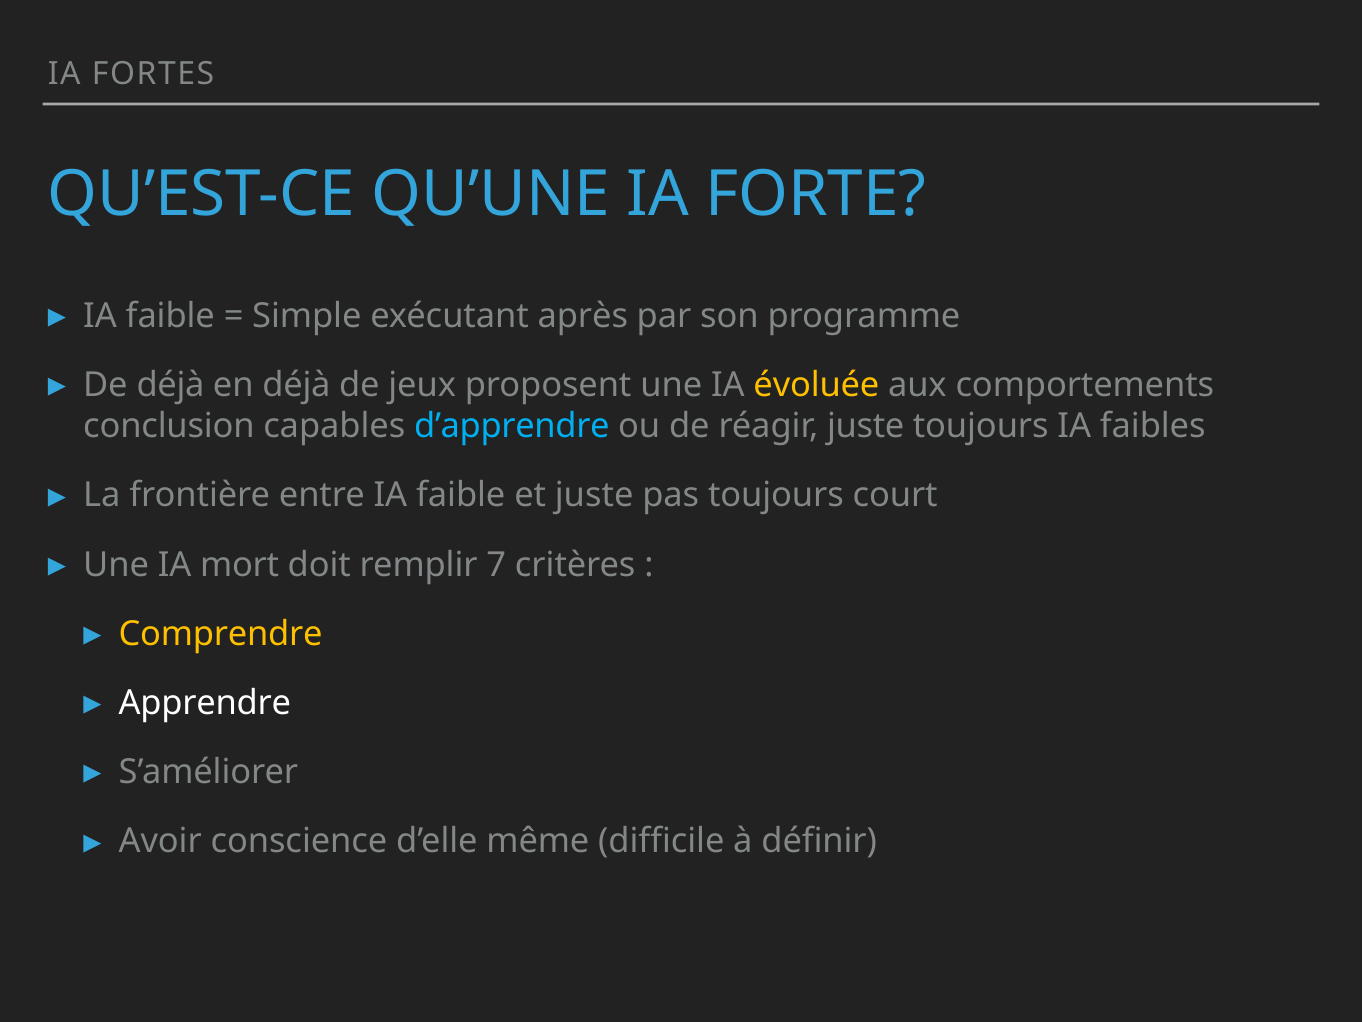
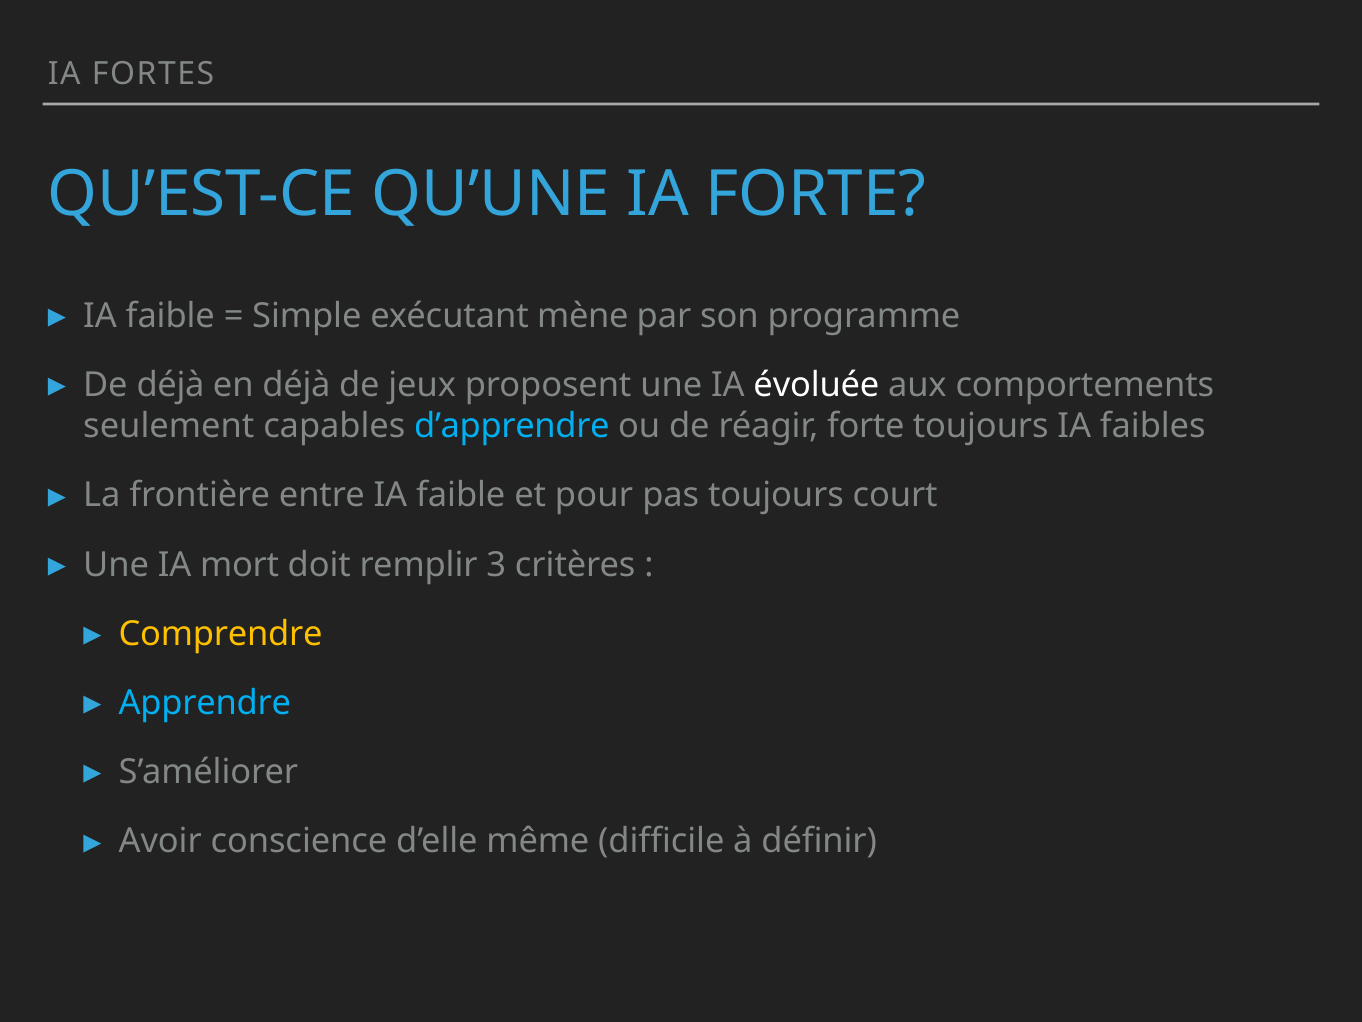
après: après -> mène (583, 316)
évoluée colour: yellow -> white (816, 385)
conclusion: conclusion -> seulement (169, 426)
réagir juste: juste -> forte (866, 426)
et juste: juste -> pour (594, 495)
7: 7 -> 3 (496, 564)
Apprendre colour: white -> light blue (205, 703)
